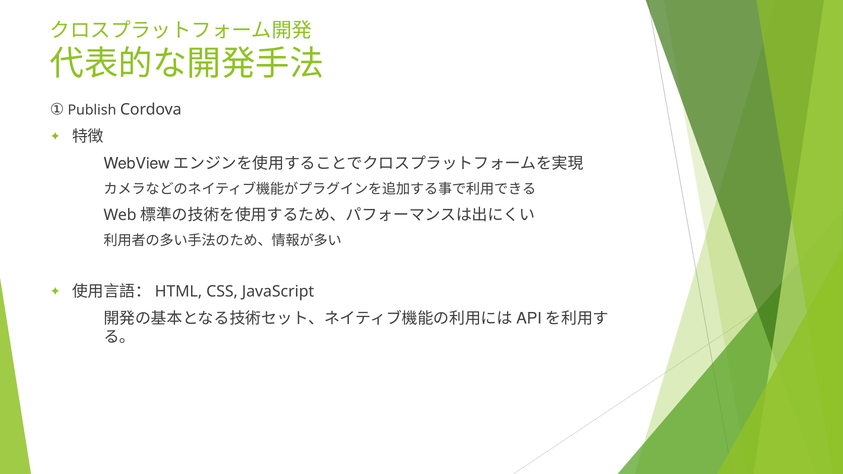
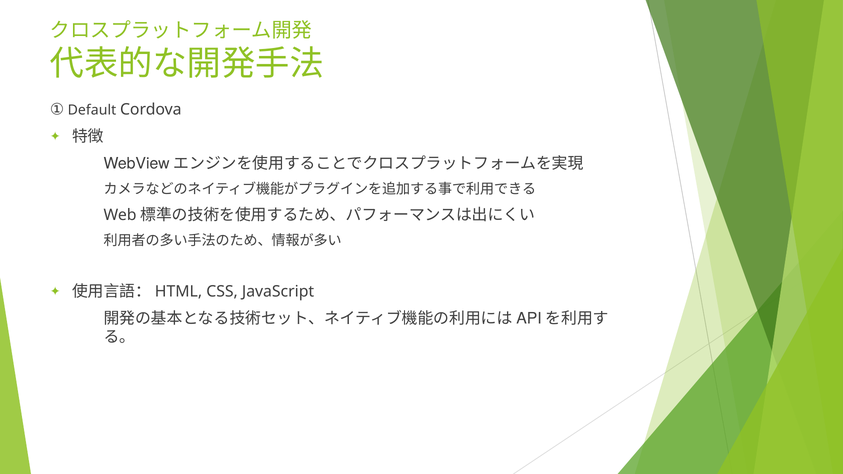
Publish: Publish -> Default (92, 110)
